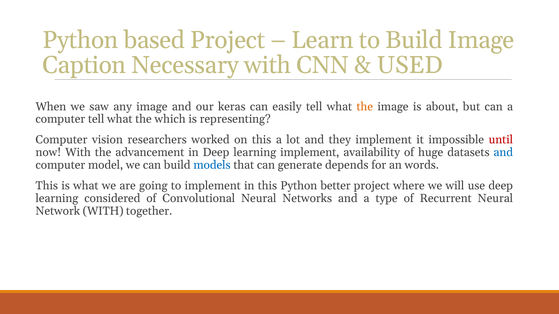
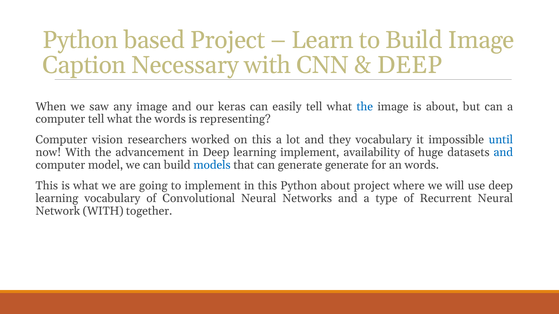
USED: USED -> DEEP (410, 65)
the colour: orange -> blue (365, 107)
the which: which -> words (170, 119)
they implement: implement -> vocabulary (384, 140)
until colour: red -> blue (501, 140)
generate depends: depends -> generate (347, 165)
Python better: better -> about (335, 186)
learning considered: considered -> vocabulary (112, 199)
